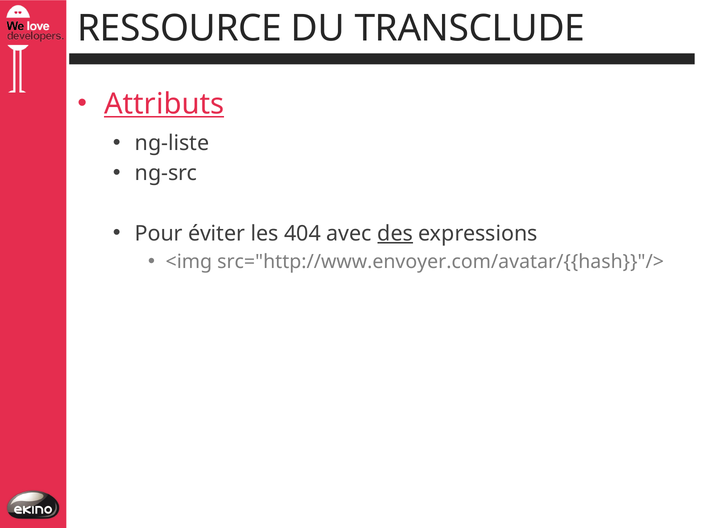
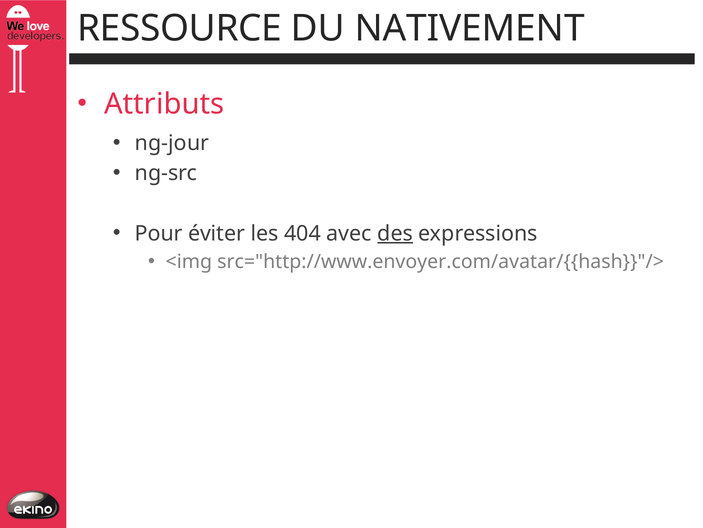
TRANSCLUDE: TRANSCLUDE -> NATIVEMENT (470, 28)
Attributs underline: present -> none (164, 104)
ng-liste: ng-liste -> ng-jour (172, 143)
